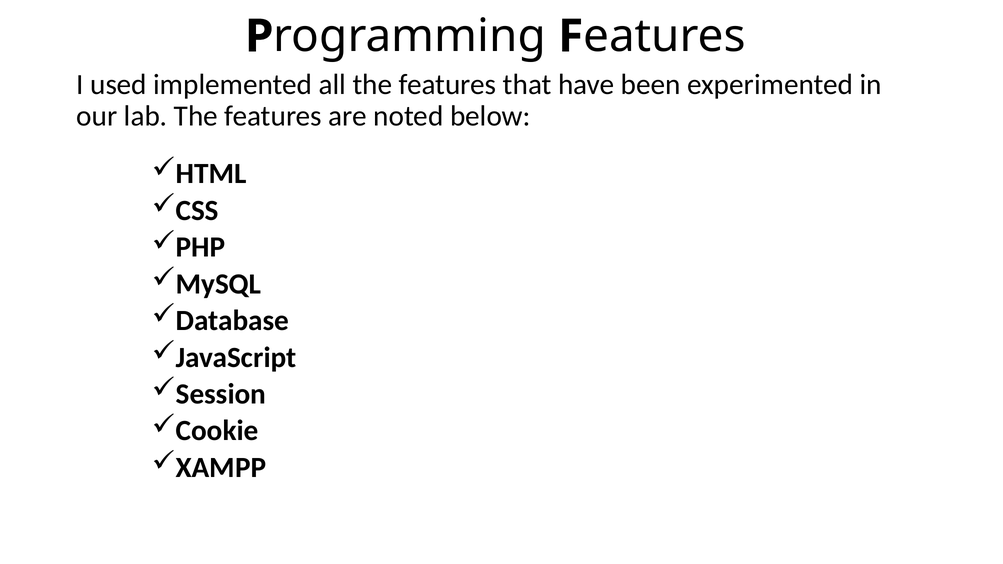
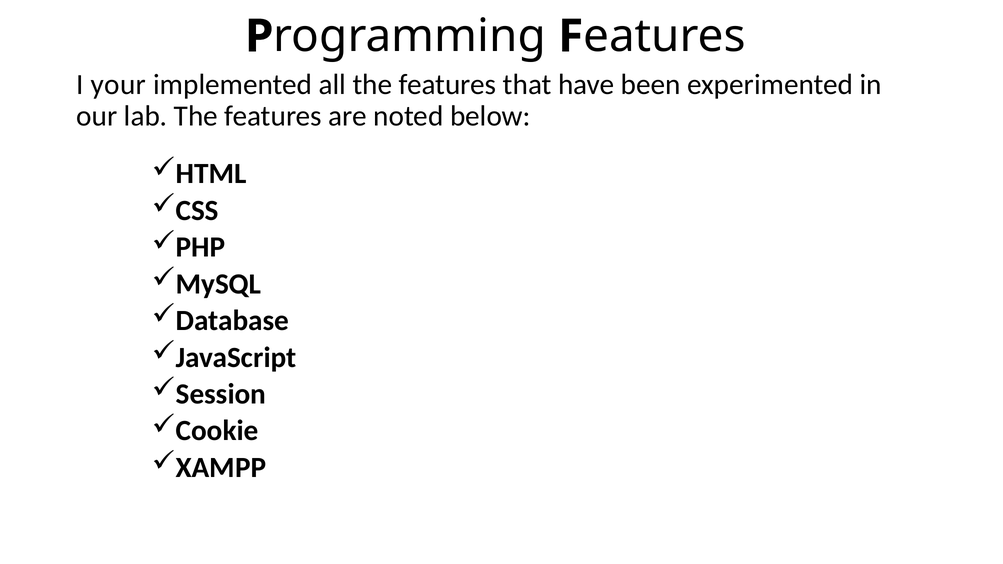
used: used -> your (118, 85)
